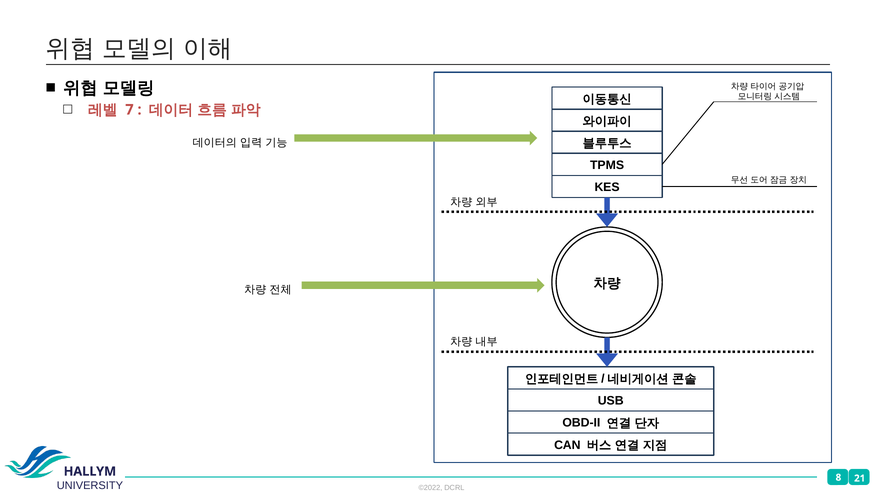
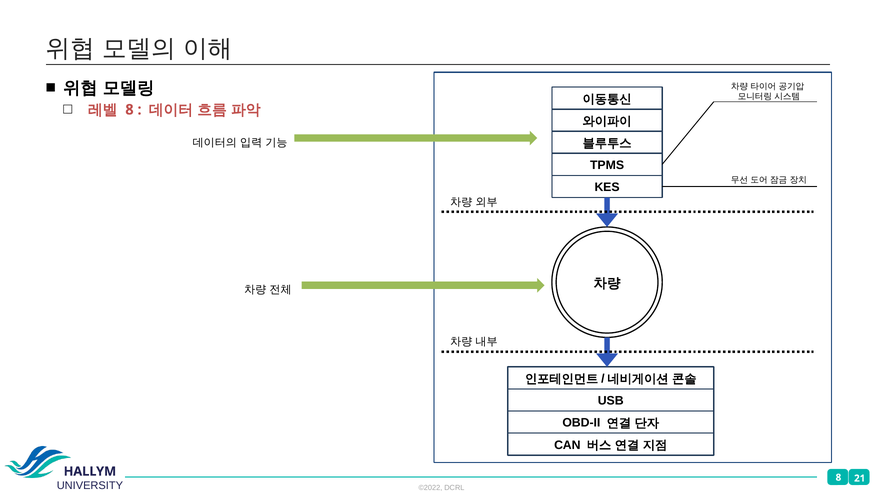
7: 7 -> 8 (129, 110)
